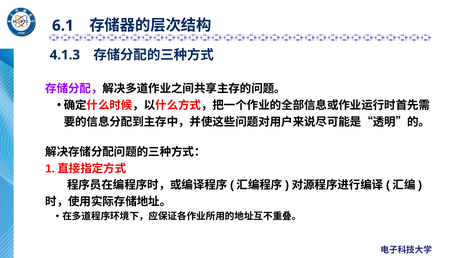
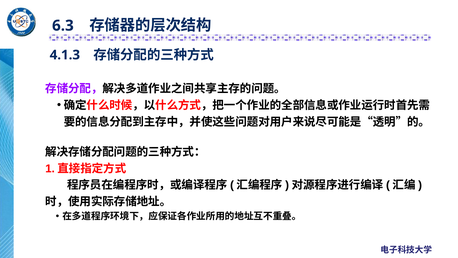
6.1: 6.1 -> 6.3 (63, 26)
